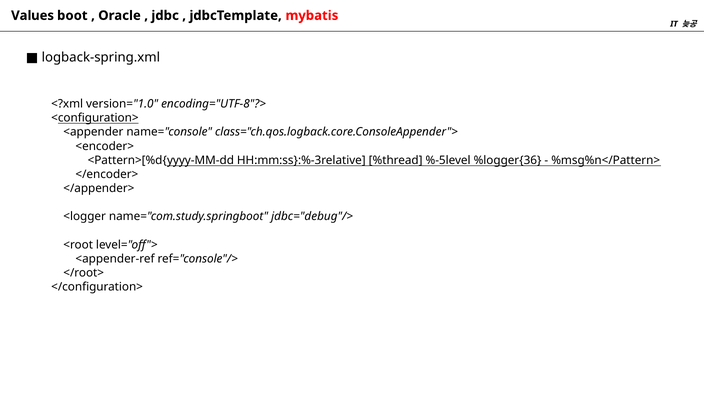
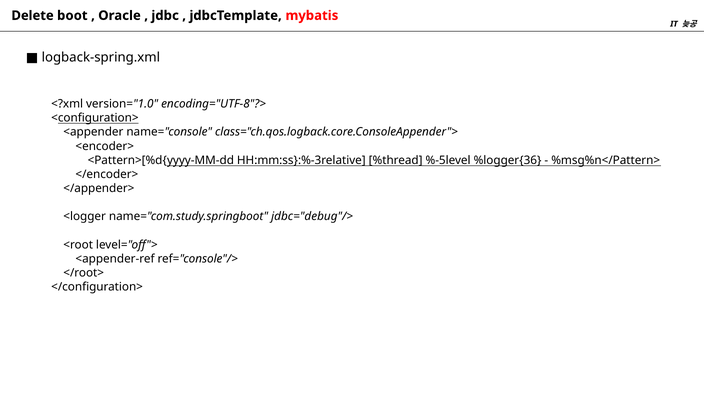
Values: Values -> Delete (33, 16)
